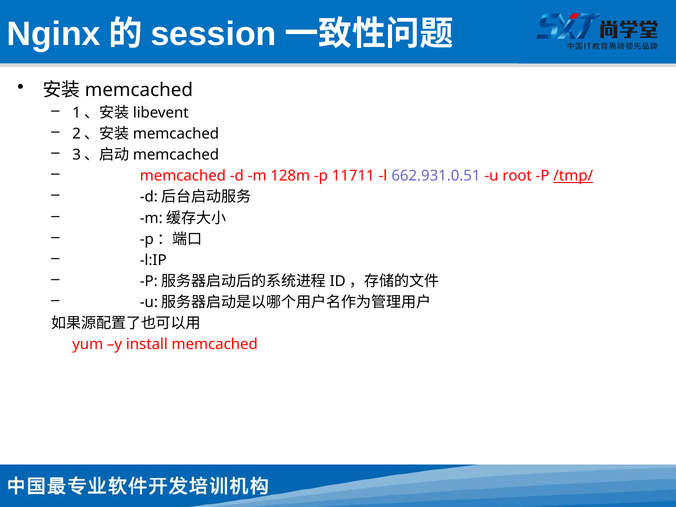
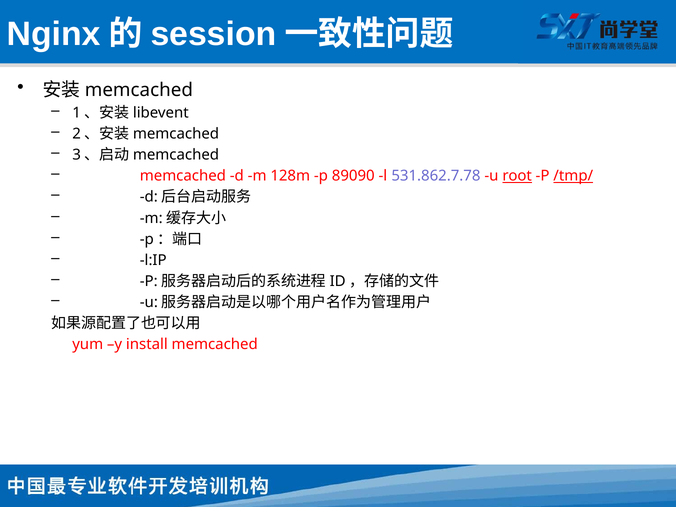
11711: 11711 -> 89090 (353, 176)
662.931.0.51: 662.931.0.51 -> 531.862.7.78 (436, 176)
root underline: none -> present (517, 176)
